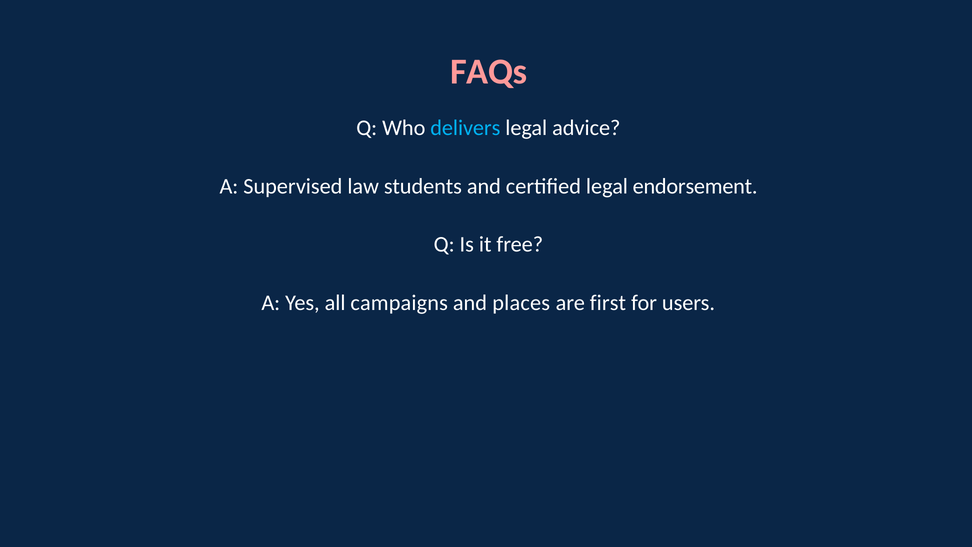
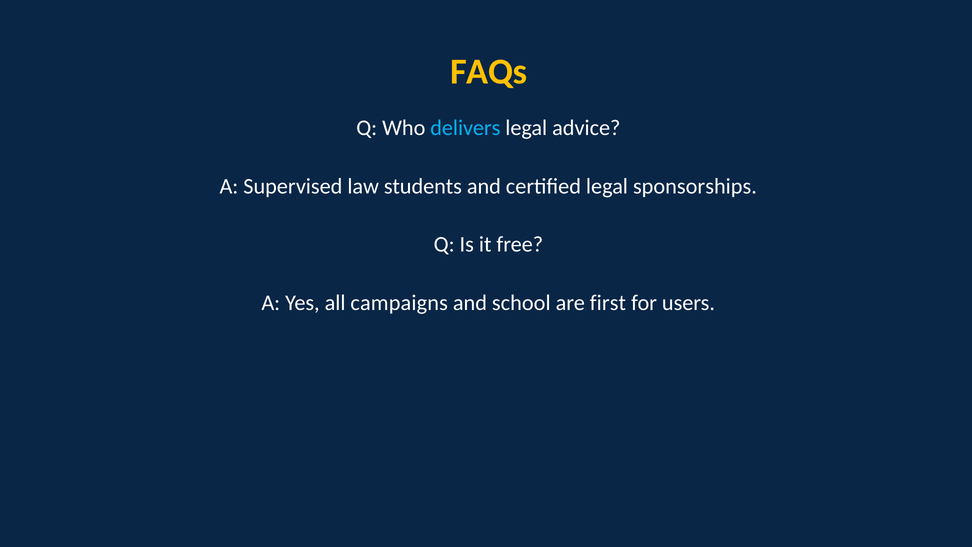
FAQs colour: pink -> yellow (489, 72)
endorsement: endorsement -> sponsorships (695, 186)
places: places -> school (521, 303)
